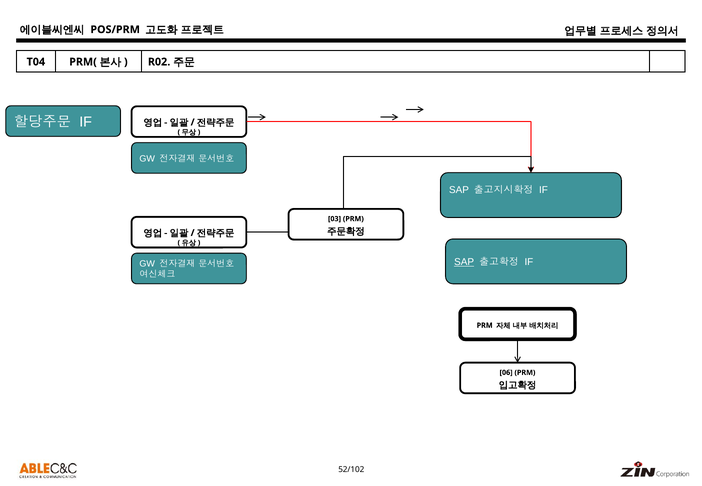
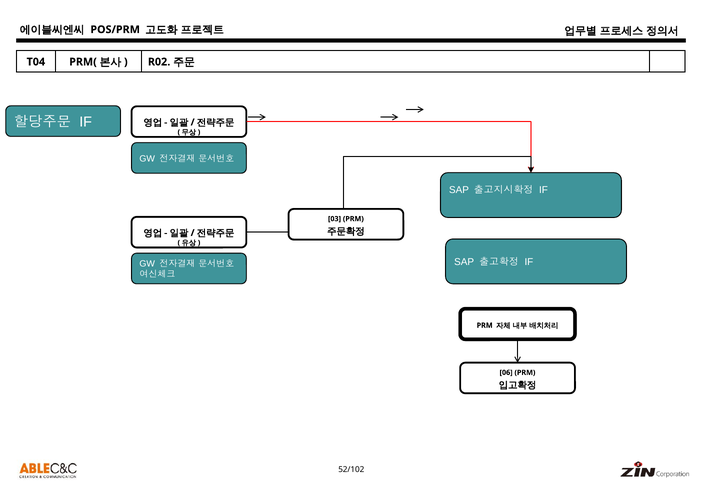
SAP underline: present -> none (464, 262)
